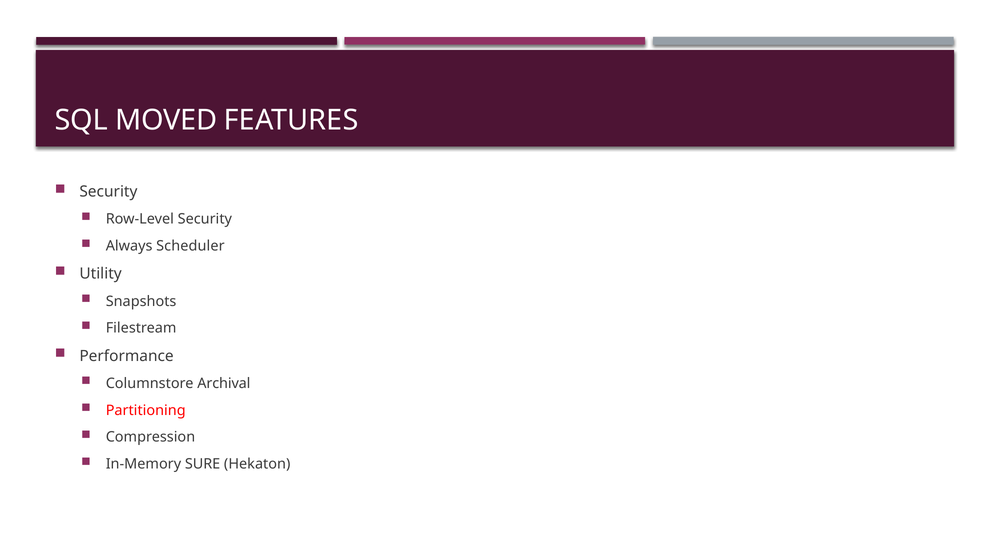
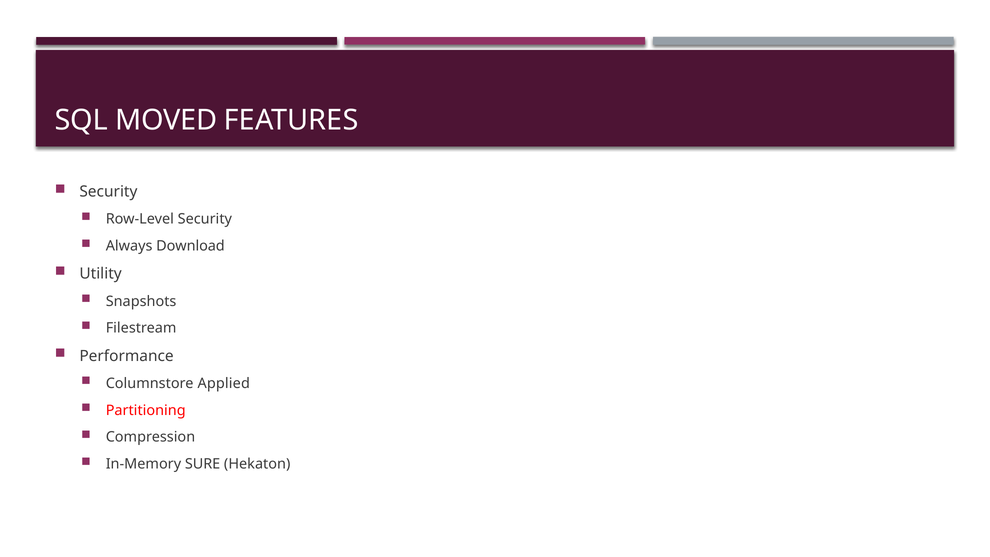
Scheduler: Scheduler -> Download (190, 246)
Archival: Archival -> Applied (224, 383)
